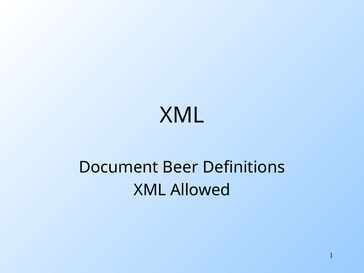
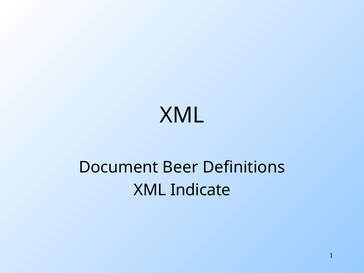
Allowed: Allowed -> Indicate (200, 190)
